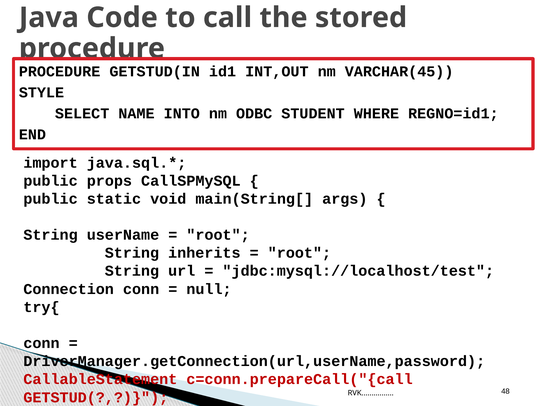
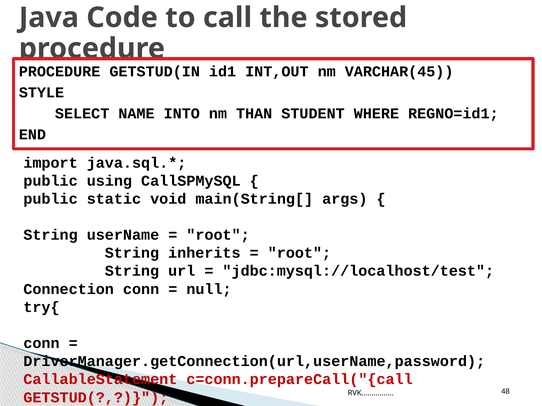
ODBC: ODBC -> THAN (254, 114)
props: props -> using (109, 181)
